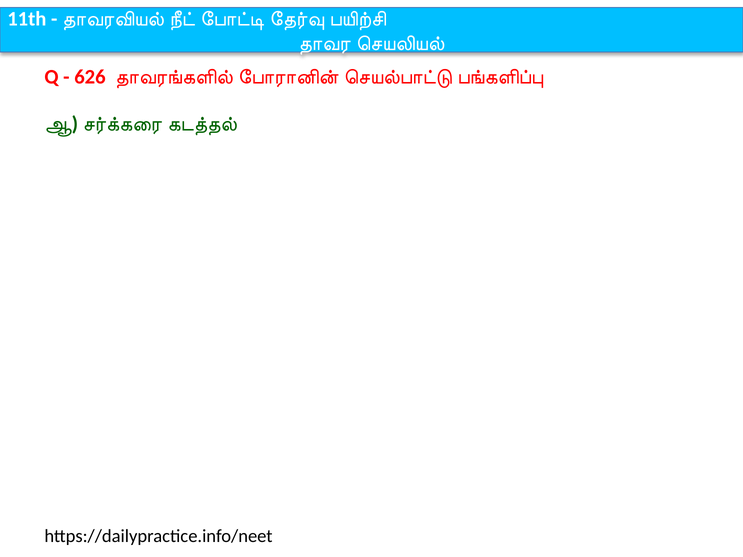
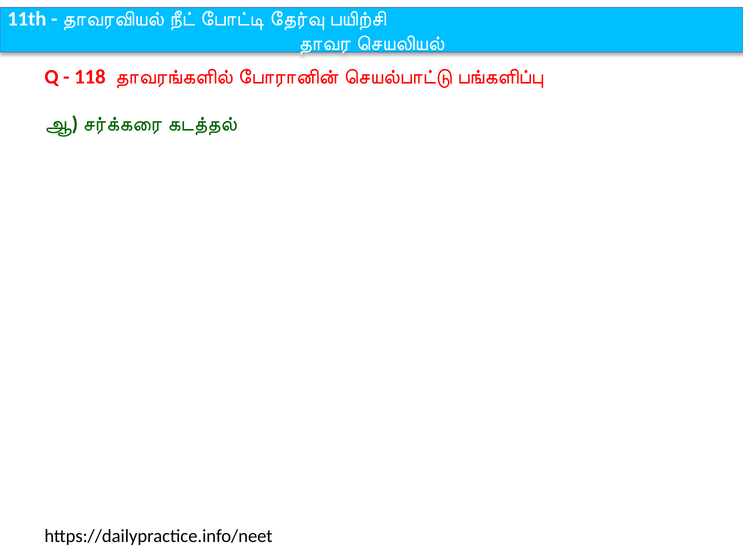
626: 626 -> 118 (90, 77)
